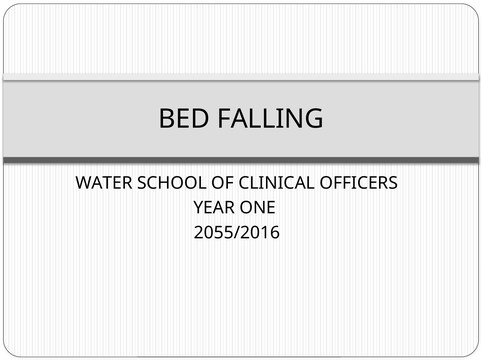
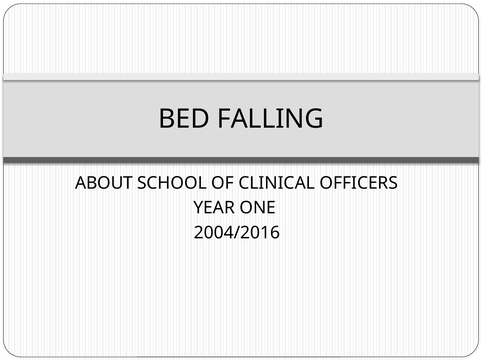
WATER: WATER -> ABOUT (104, 183)
2055/2016: 2055/2016 -> 2004/2016 (237, 232)
